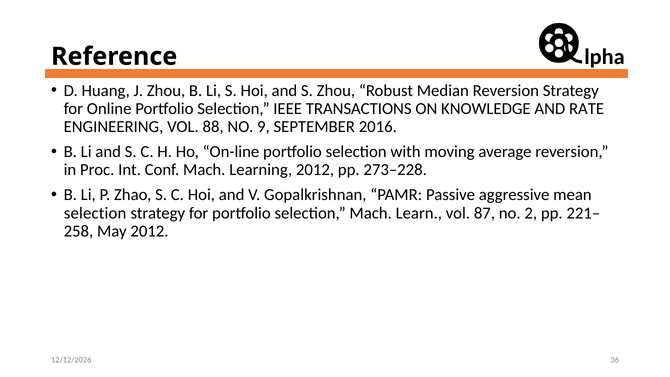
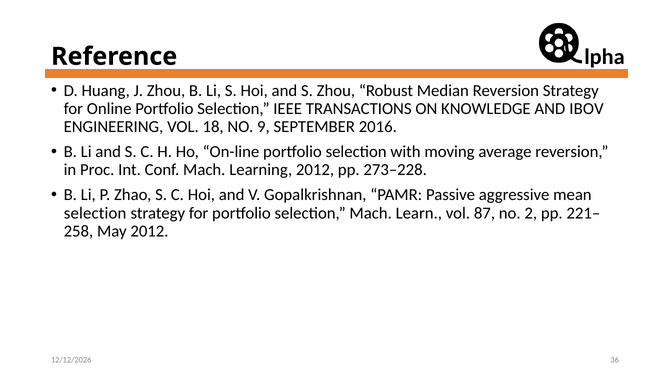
RATE: RATE -> IBOV (586, 109)
88: 88 -> 18 (213, 127)
